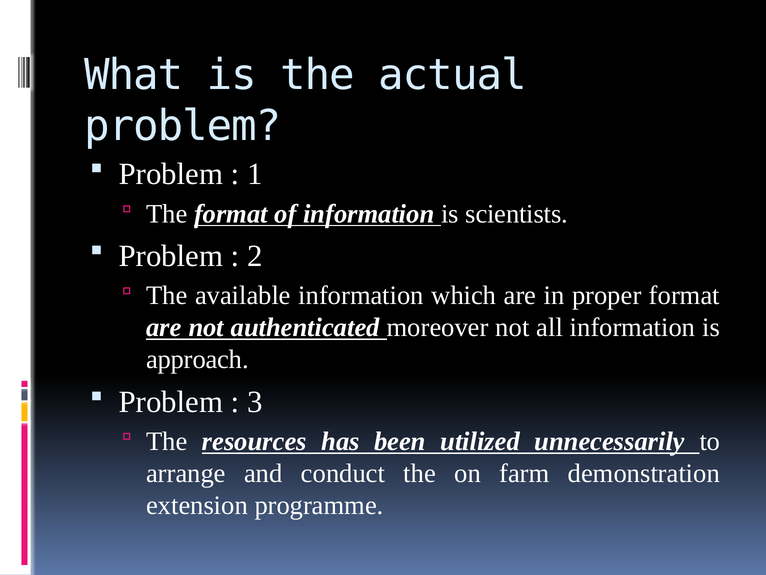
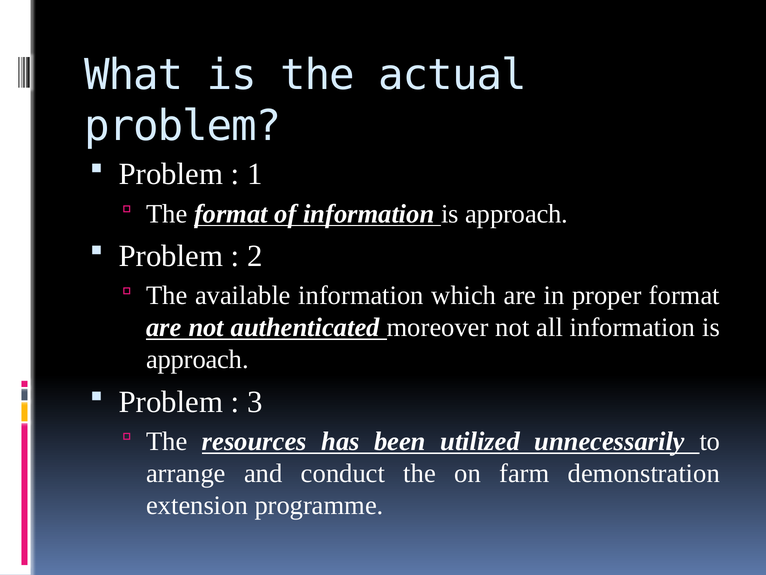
of information is scientists: scientists -> approach (517, 214)
